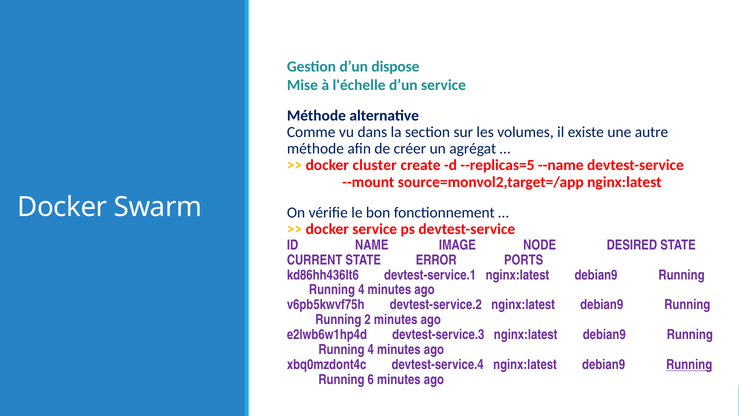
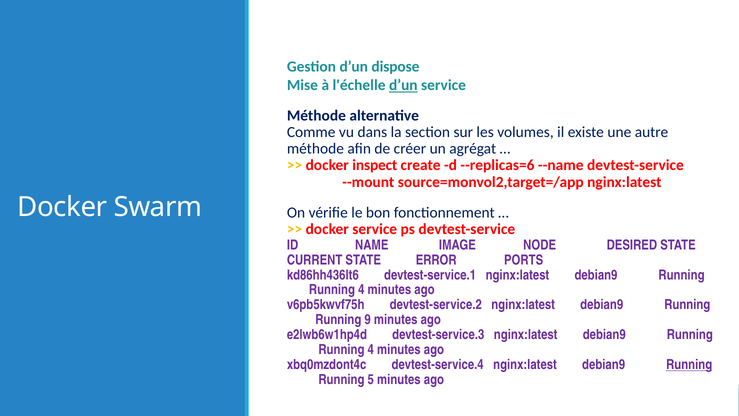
d’un underline: none -> present (403, 85)
cluster: cluster -> inspect (375, 165)
--replicas=5: --replicas=5 -> --replicas=6 (497, 165)
2: 2 -> 9 (368, 320)
6: 6 -> 5 (371, 380)
